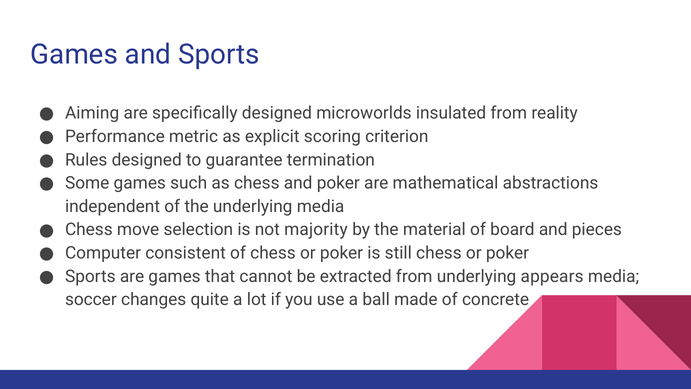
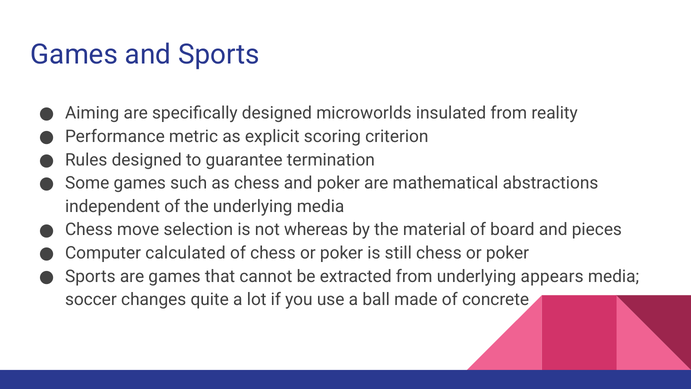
majority: majority -> whereas (316, 230)
consistent: consistent -> calculated (186, 253)
